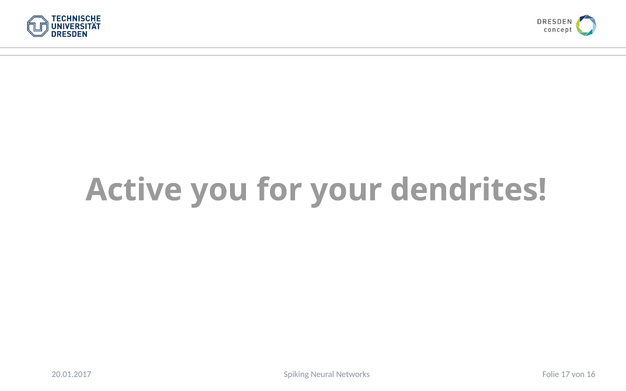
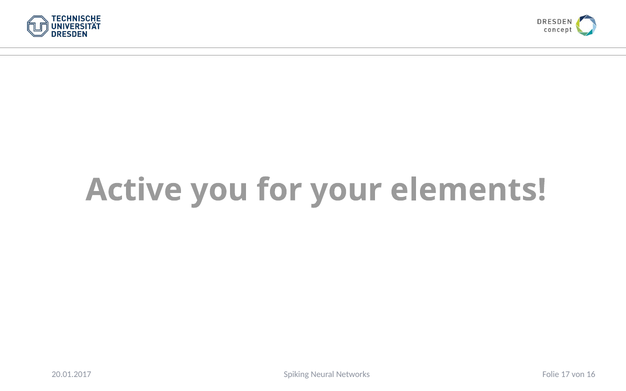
dendrites: dendrites -> elements (468, 190)
